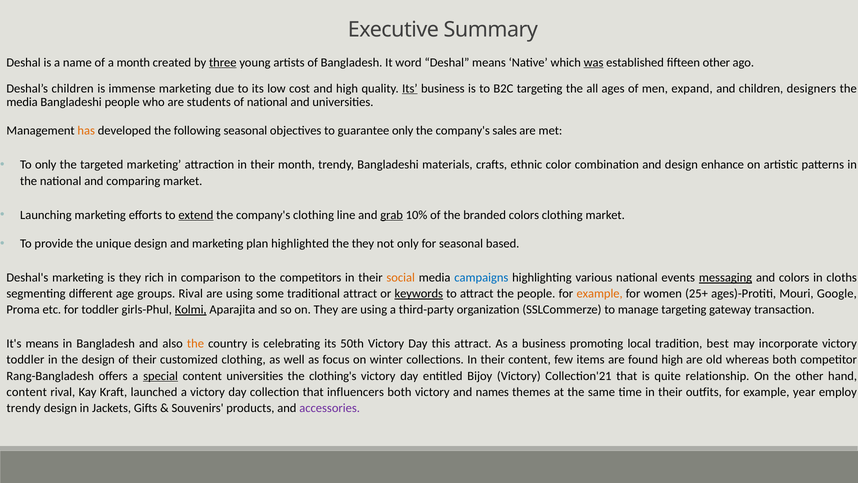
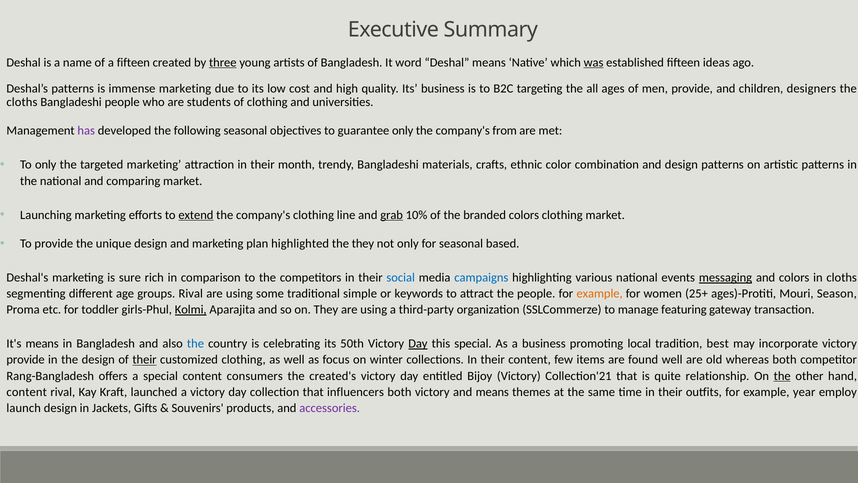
a month: month -> fifteen (133, 62)
fifteen other: other -> ideas (716, 62)
Deshal’s children: children -> patterns (73, 88)
Its underline: present -> none (410, 88)
men expand: expand -> provide (692, 88)
media: media -> cloths (22, 102)
of national: national -> clothing (267, 102)
has colour: orange -> purple (86, 131)
sales: sales -> from (505, 131)
design enhance: enhance -> patterns (723, 165)
is they: they -> sure (130, 277)
social colour: orange -> blue (401, 277)
traditional attract: attract -> simple (360, 293)
keywords underline: present -> none (419, 293)
Google: Google -> Season (837, 293)
manage targeting: targeting -> featuring (684, 309)
the colour: orange -> blue (195, 343)
Day underline: none -> present (418, 343)
this attract: attract -> special (473, 343)
toddler: toddler -> provide (26, 359)
their underline: none -> present (145, 359)
found high: high -> well (672, 359)
special underline: present -> none (161, 376)
content universities: universities -> consumers (255, 376)
clothing's: clothing's -> created's (333, 376)
the underline: none -> present (782, 376)
and names: names -> means (492, 392)
trendy: trendy -> launch (24, 408)
